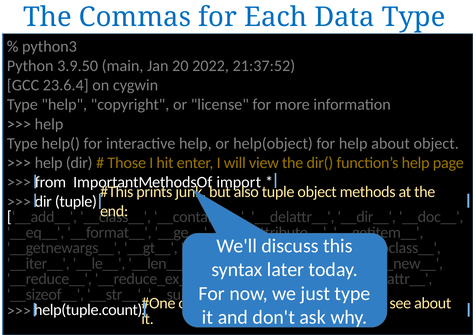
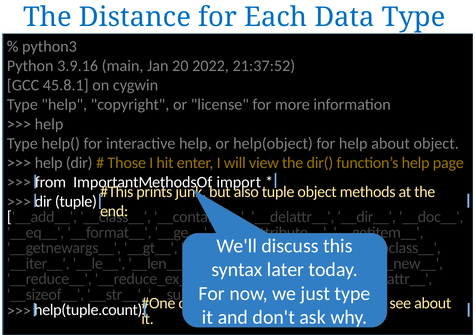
Commas: Commas -> Distance (135, 17)
3.9.50: 3.9.50 -> 3.9.16 (78, 66)
23.6.4: 23.6.4 -> 45.8.1 (66, 85)
